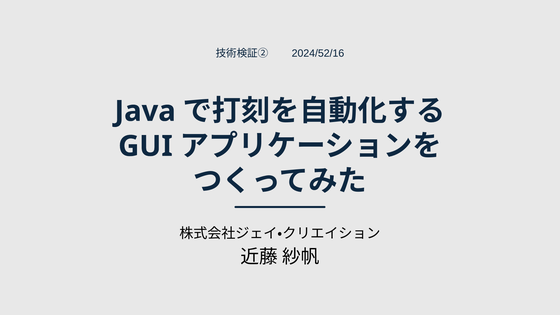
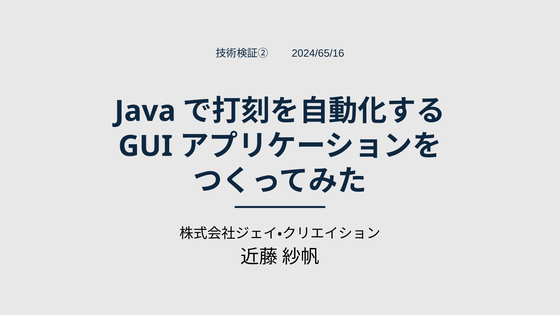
2024/52/16: 2024/52/16 -> 2024/65/16 (318, 53)
